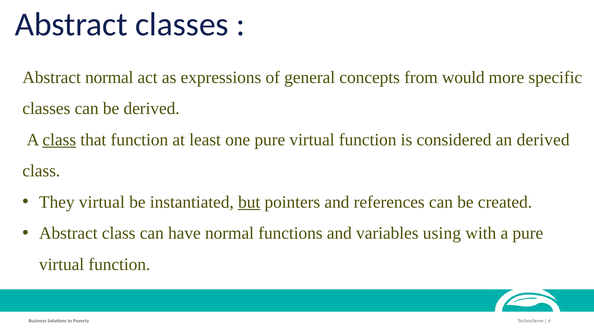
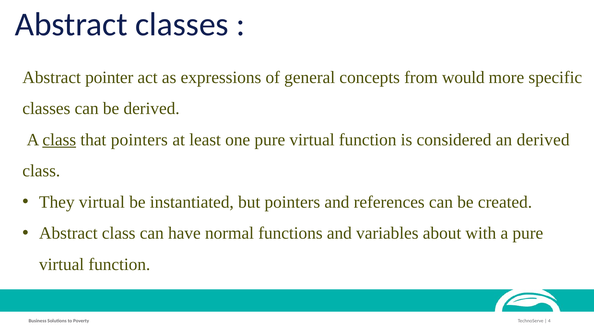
Abstract normal: normal -> pointer (109, 77)
that function: function -> pointers (139, 140)
but underline: present -> none (249, 202)
using: using -> about (442, 233)
